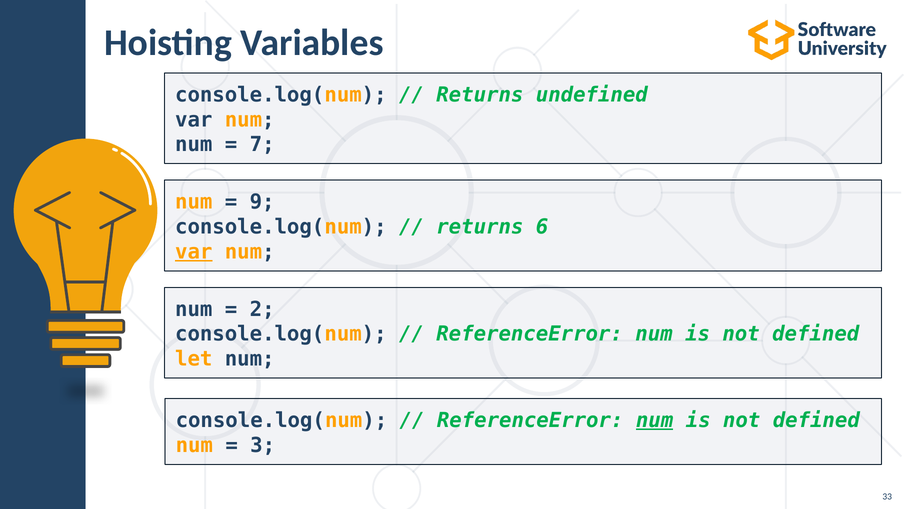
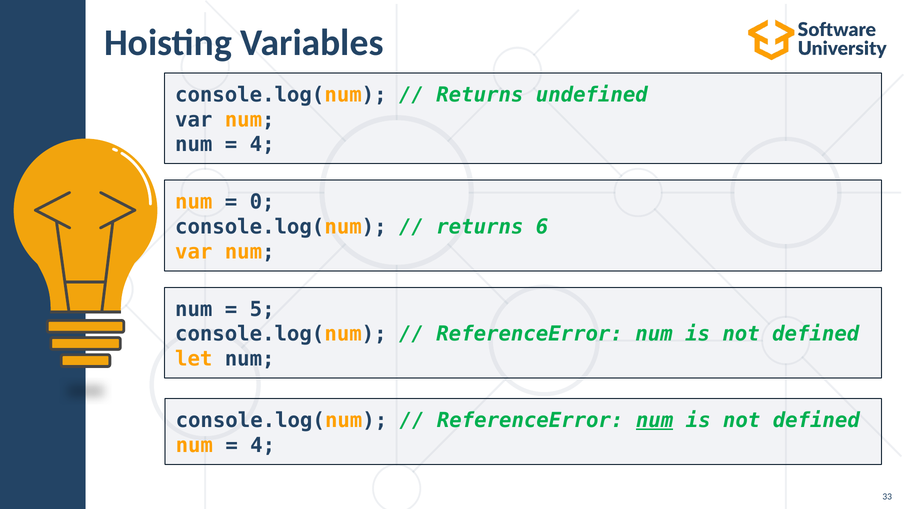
7: 7 -> 4 (262, 145)
9: 9 -> 0 (262, 202)
var underline: present -> none (194, 252)
2: 2 -> 5 (262, 309)
3: 3 -> 4 (263, 445)
